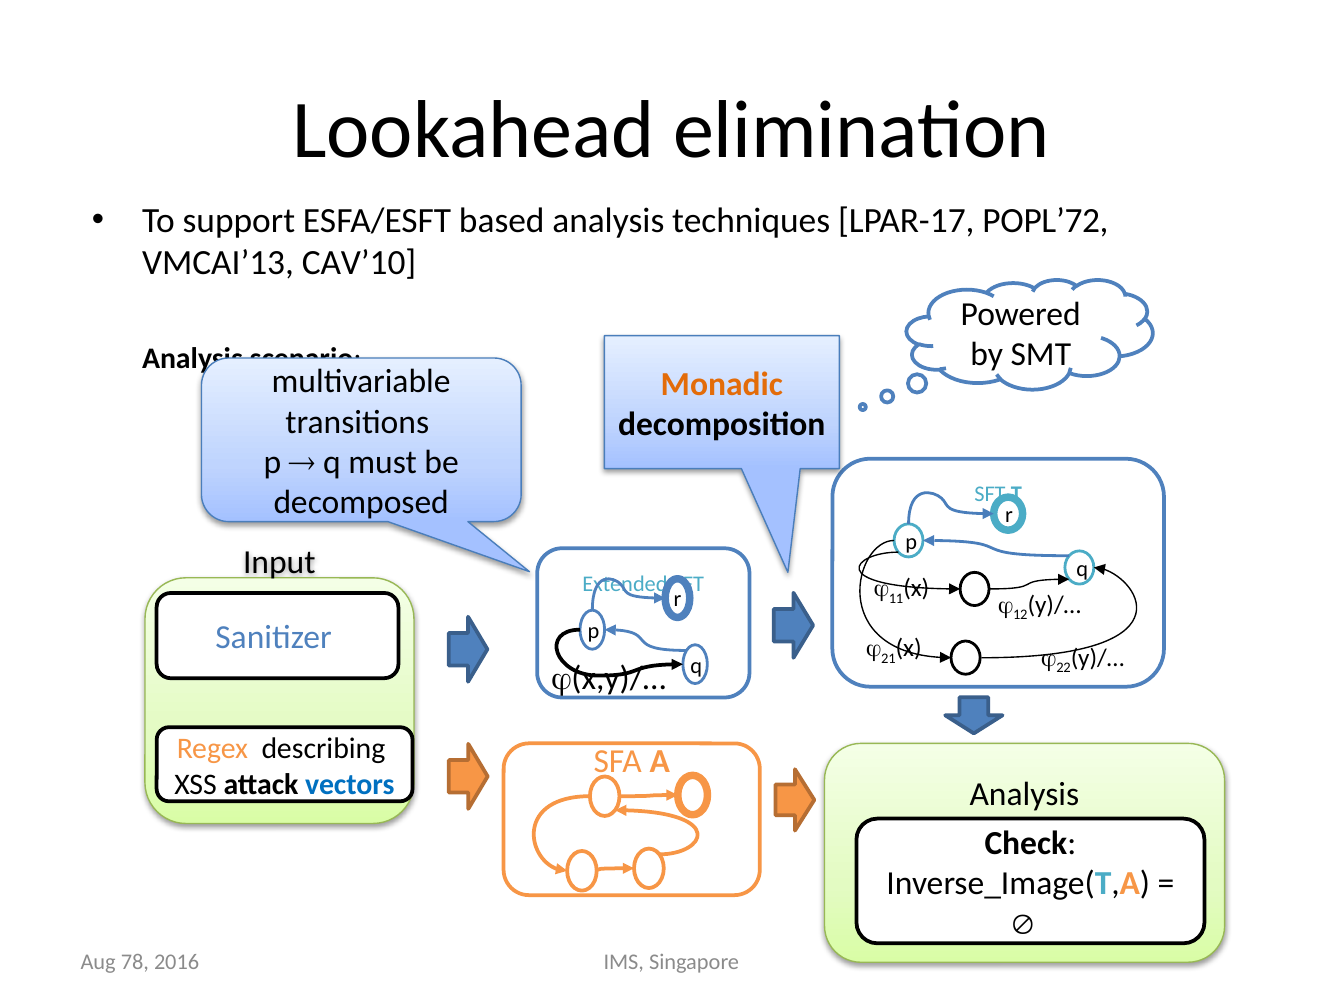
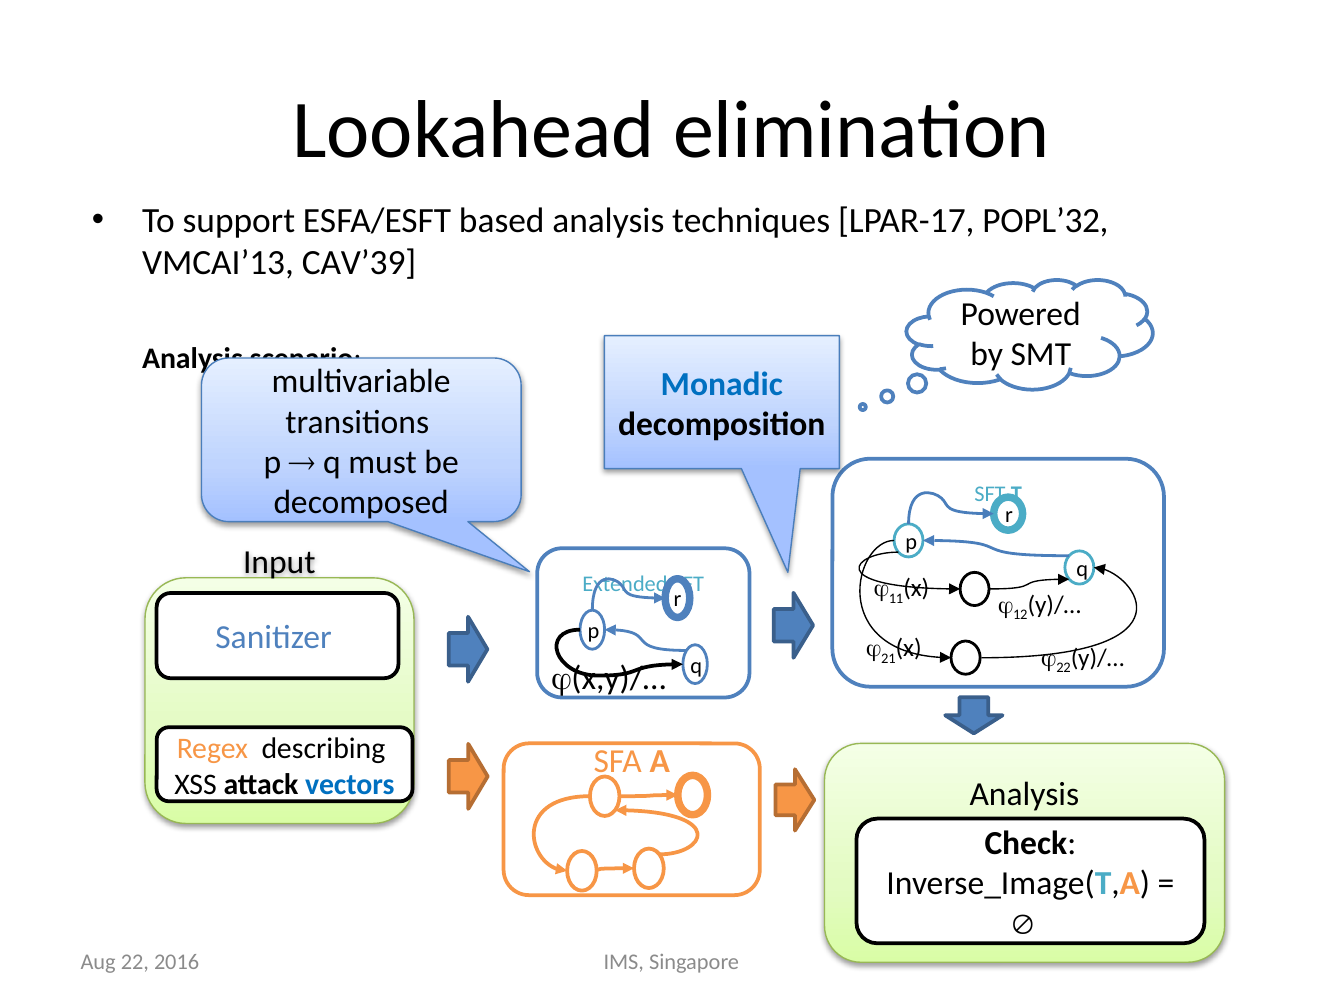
POPL’72: POPL’72 -> POPL’32 (1045, 221)
CAV’10: CAV’10 -> CAV’39 (359, 263)
Monadic colour: orange -> blue (722, 384)
Aug 78: 78 -> 22 (135, 962)
